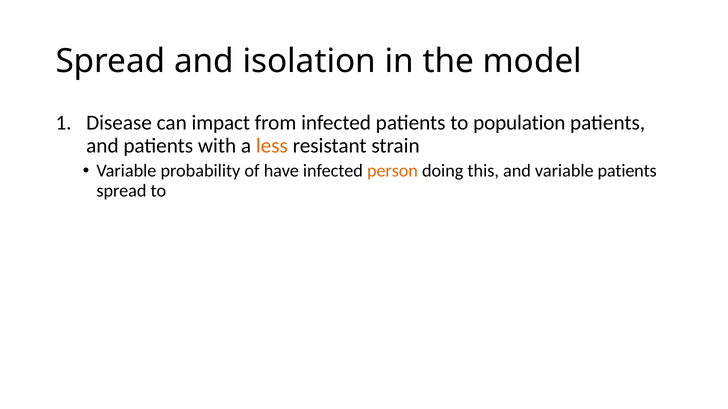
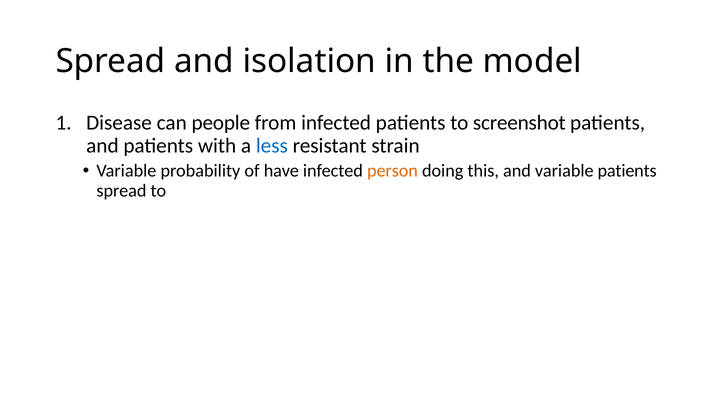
impact: impact -> people (221, 123)
population: population -> screenshot (519, 123)
less colour: orange -> blue (272, 146)
